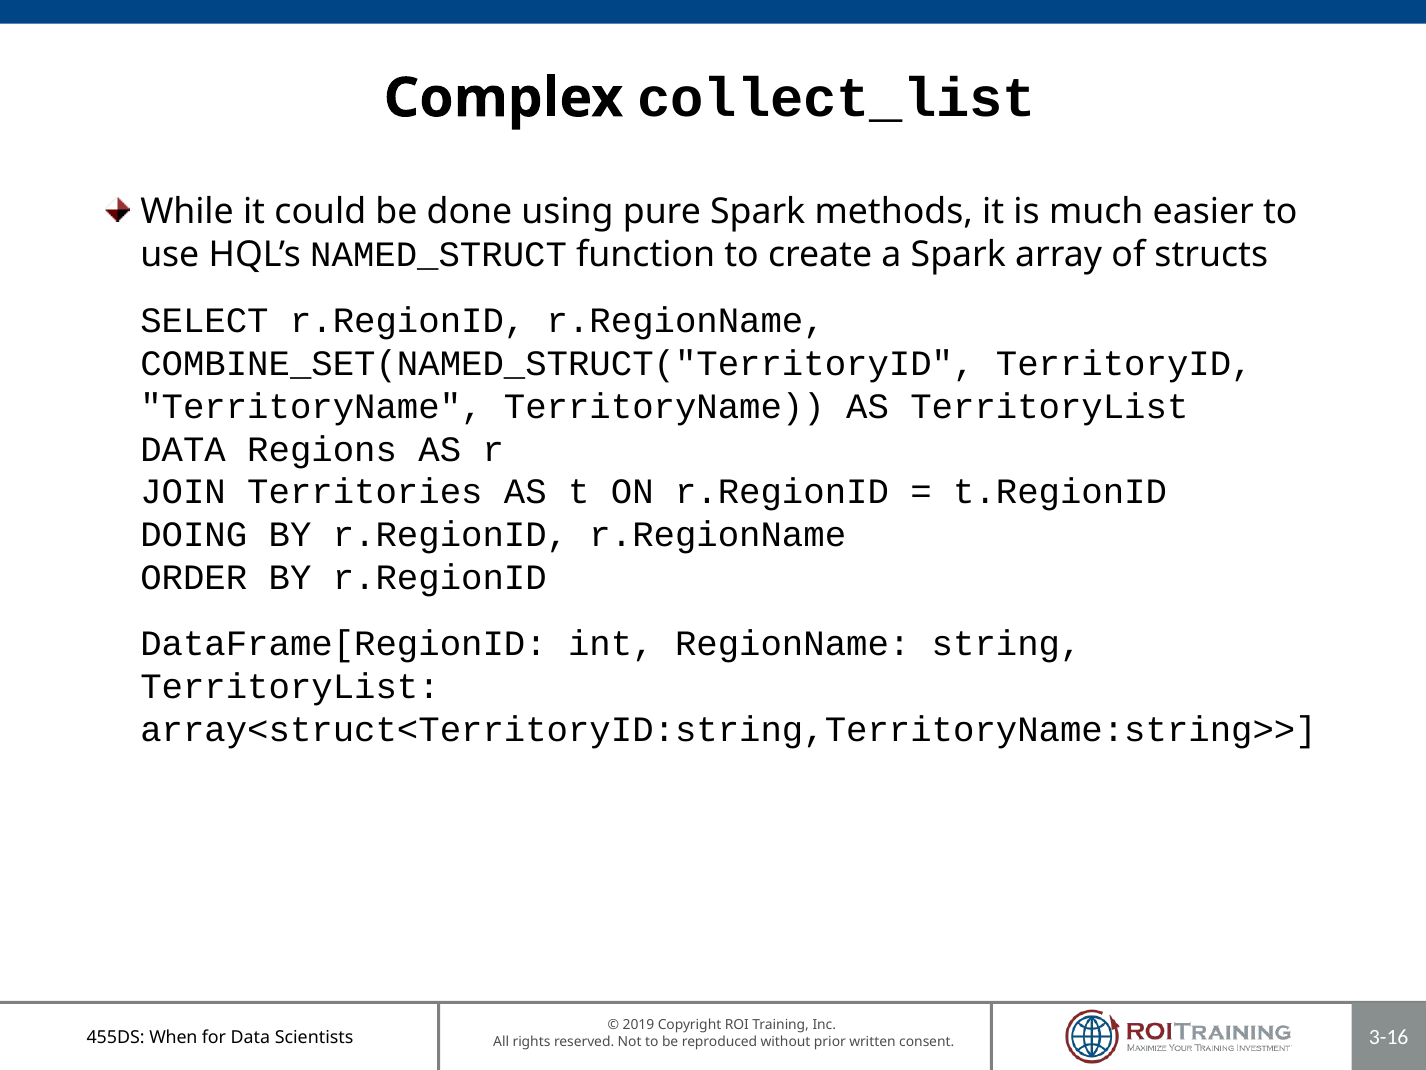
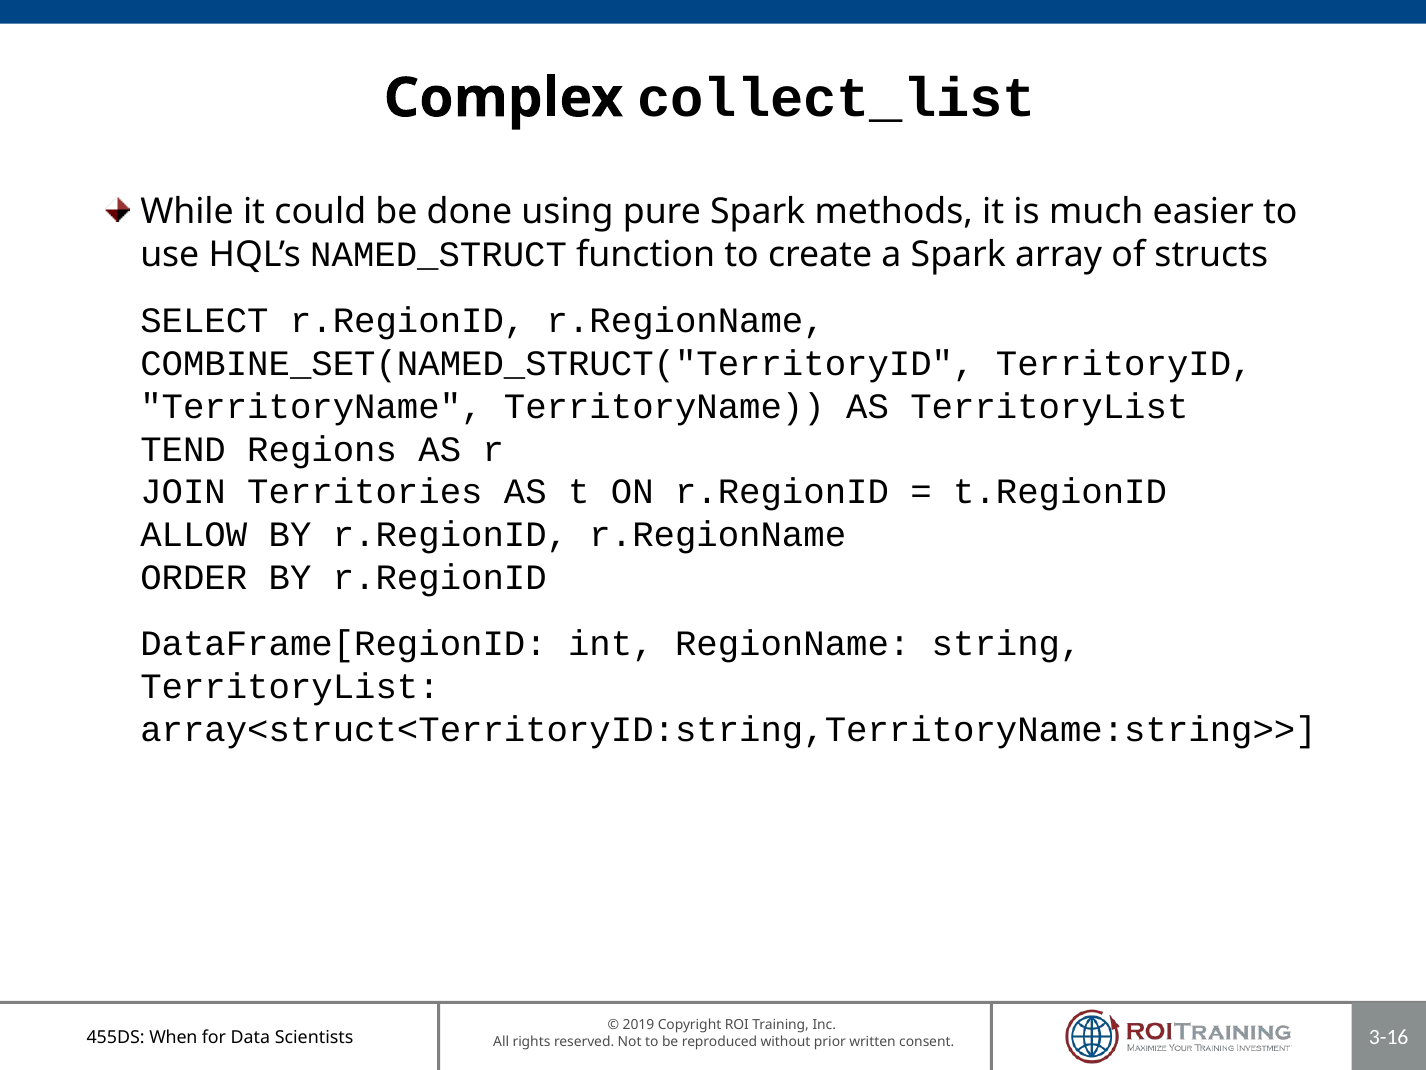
DATA: DATA -> TEND (183, 449)
DOING: DOING -> ALLOW (194, 535)
